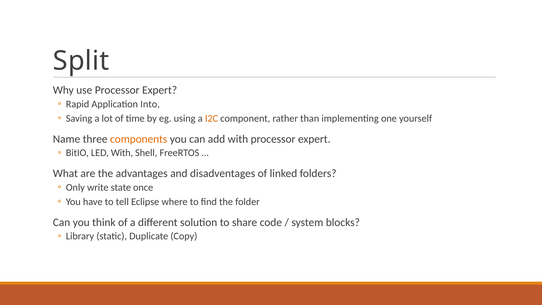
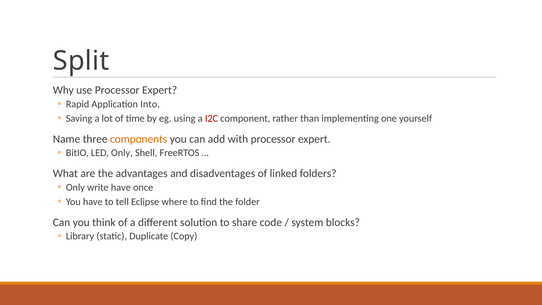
I2C colour: orange -> red (211, 118)
LED With: With -> Only (122, 153)
write state: state -> have (121, 187)
